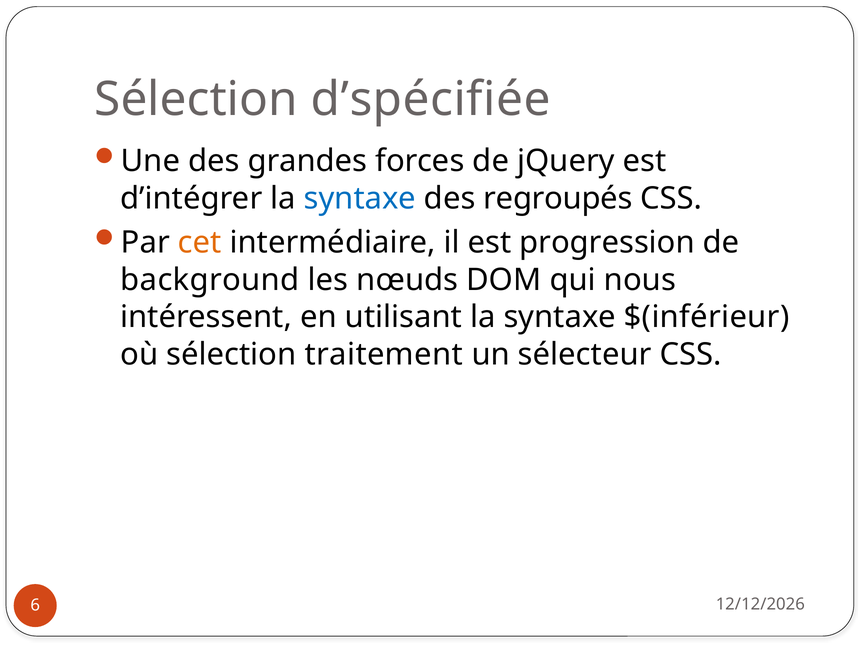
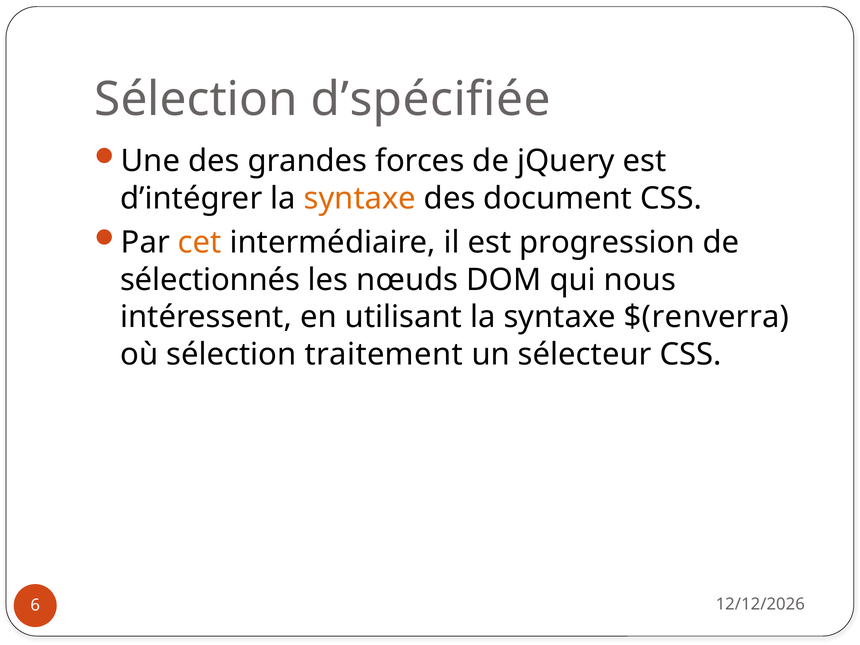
syntaxe colour: blue -> orange (360, 198)
regroupés: regroupés -> document (558, 198)
background: background -> sélectionnés (210, 280)
$(inférieur: $(inférieur -> $(renverra (707, 317)
